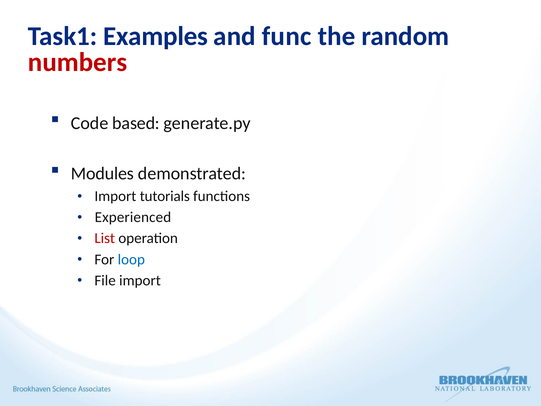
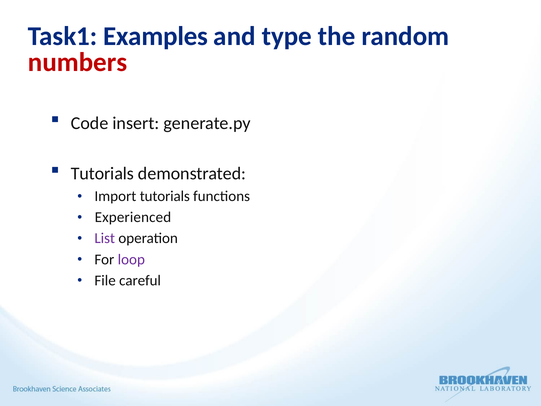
func: func -> type (287, 36)
based: based -> insert (136, 123)
Modules: Modules -> Tutorials (102, 173)
List colour: red -> purple (105, 238)
loop colour: blue -> purple (131, 259)
File import: import -> careful (140, 280)
